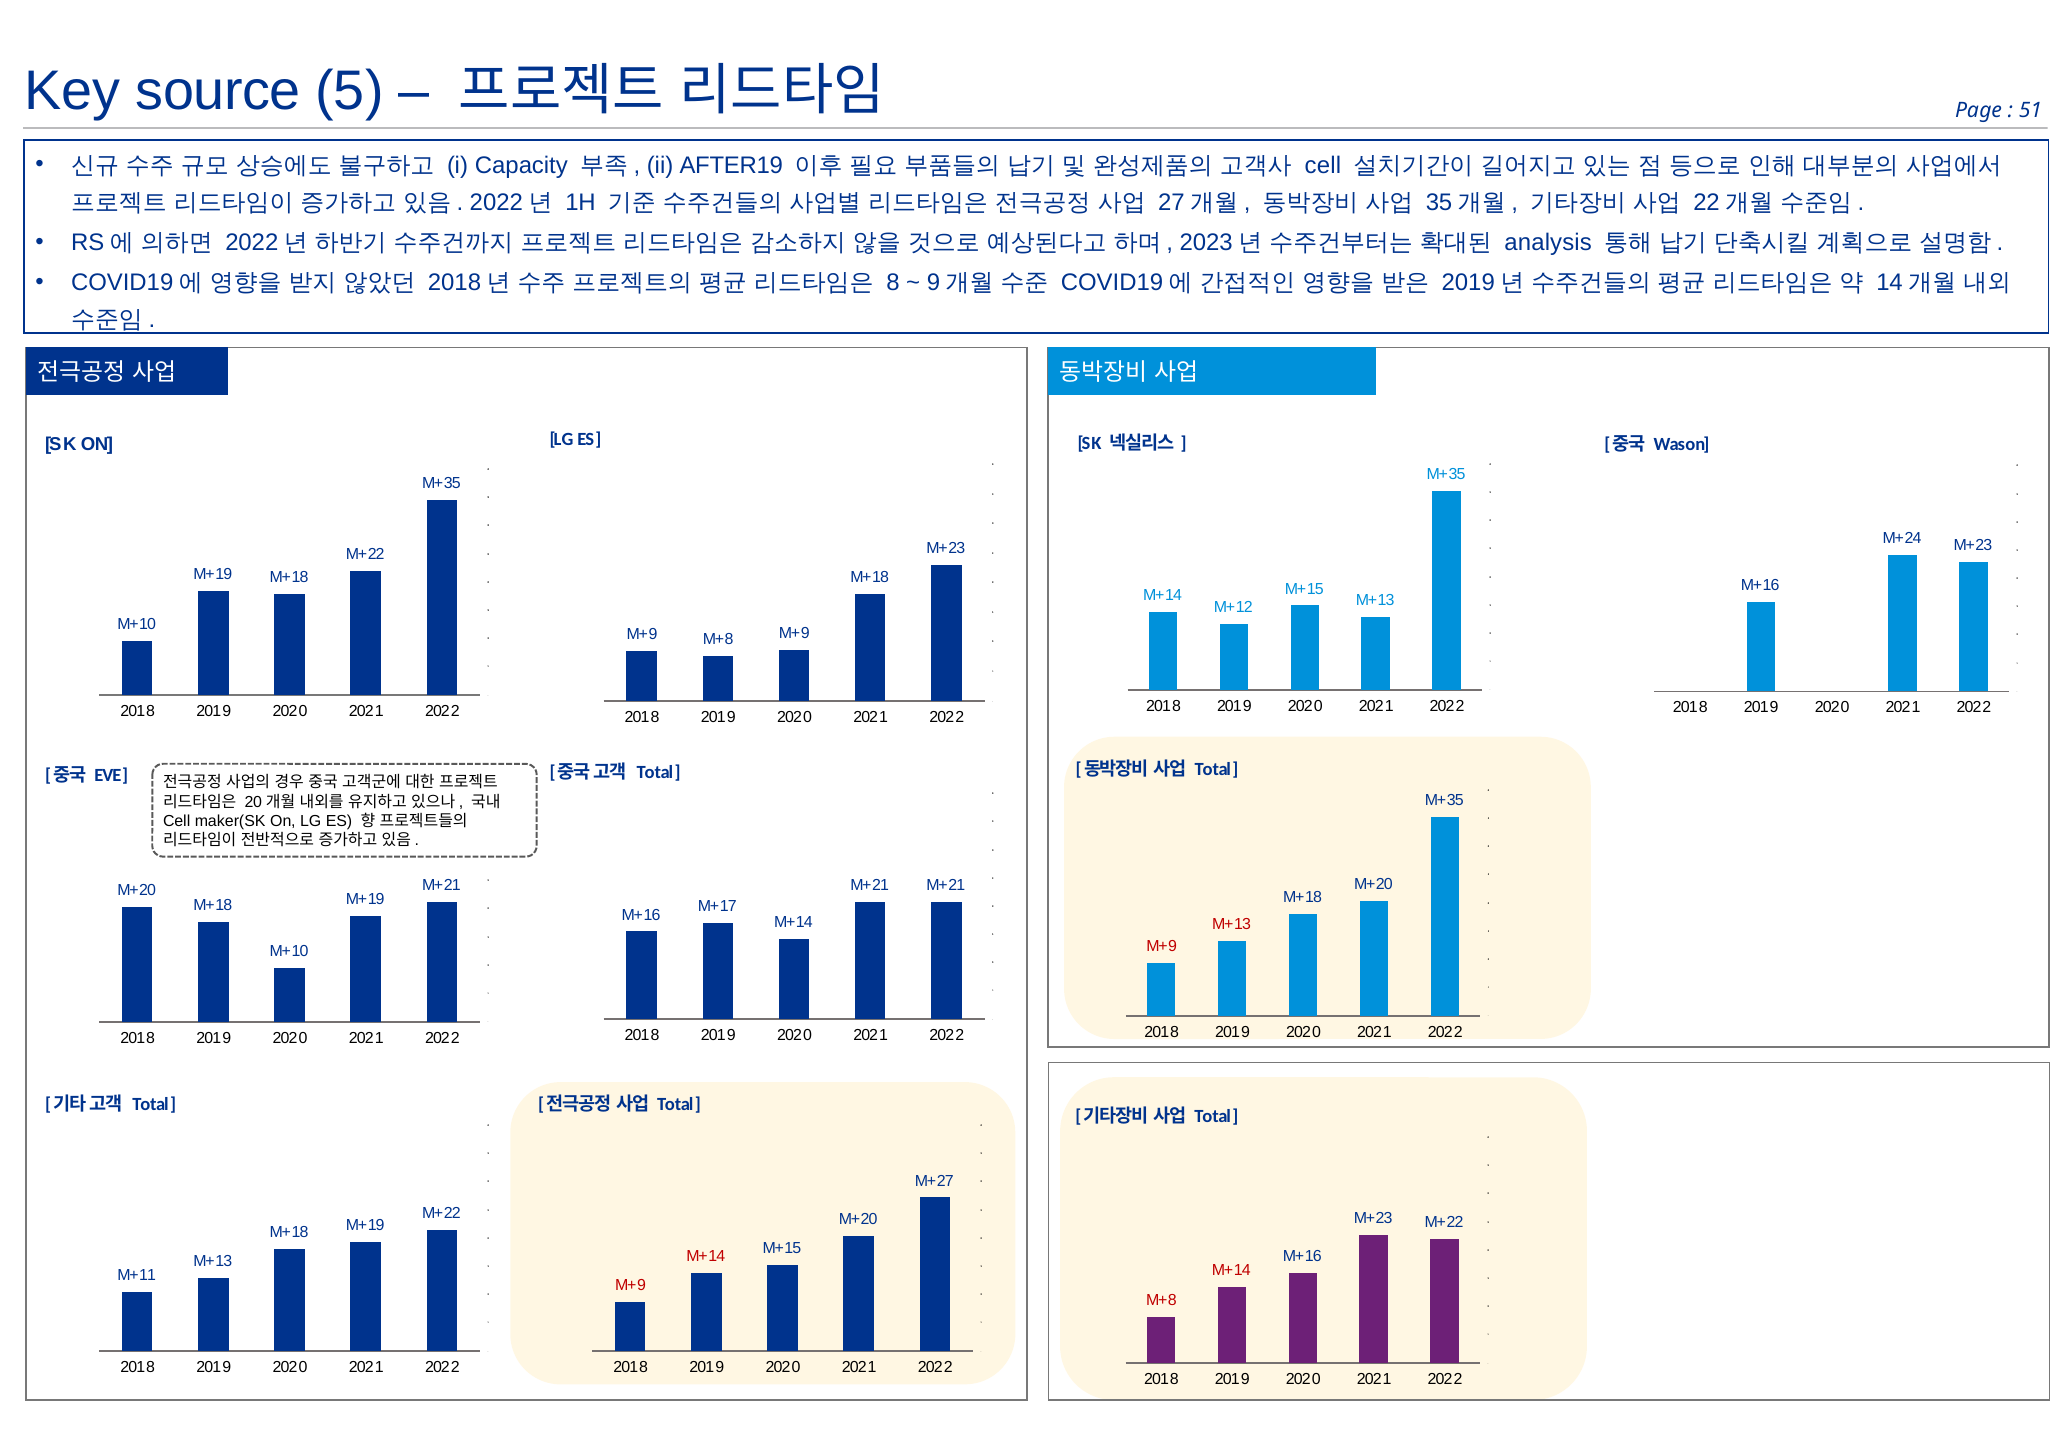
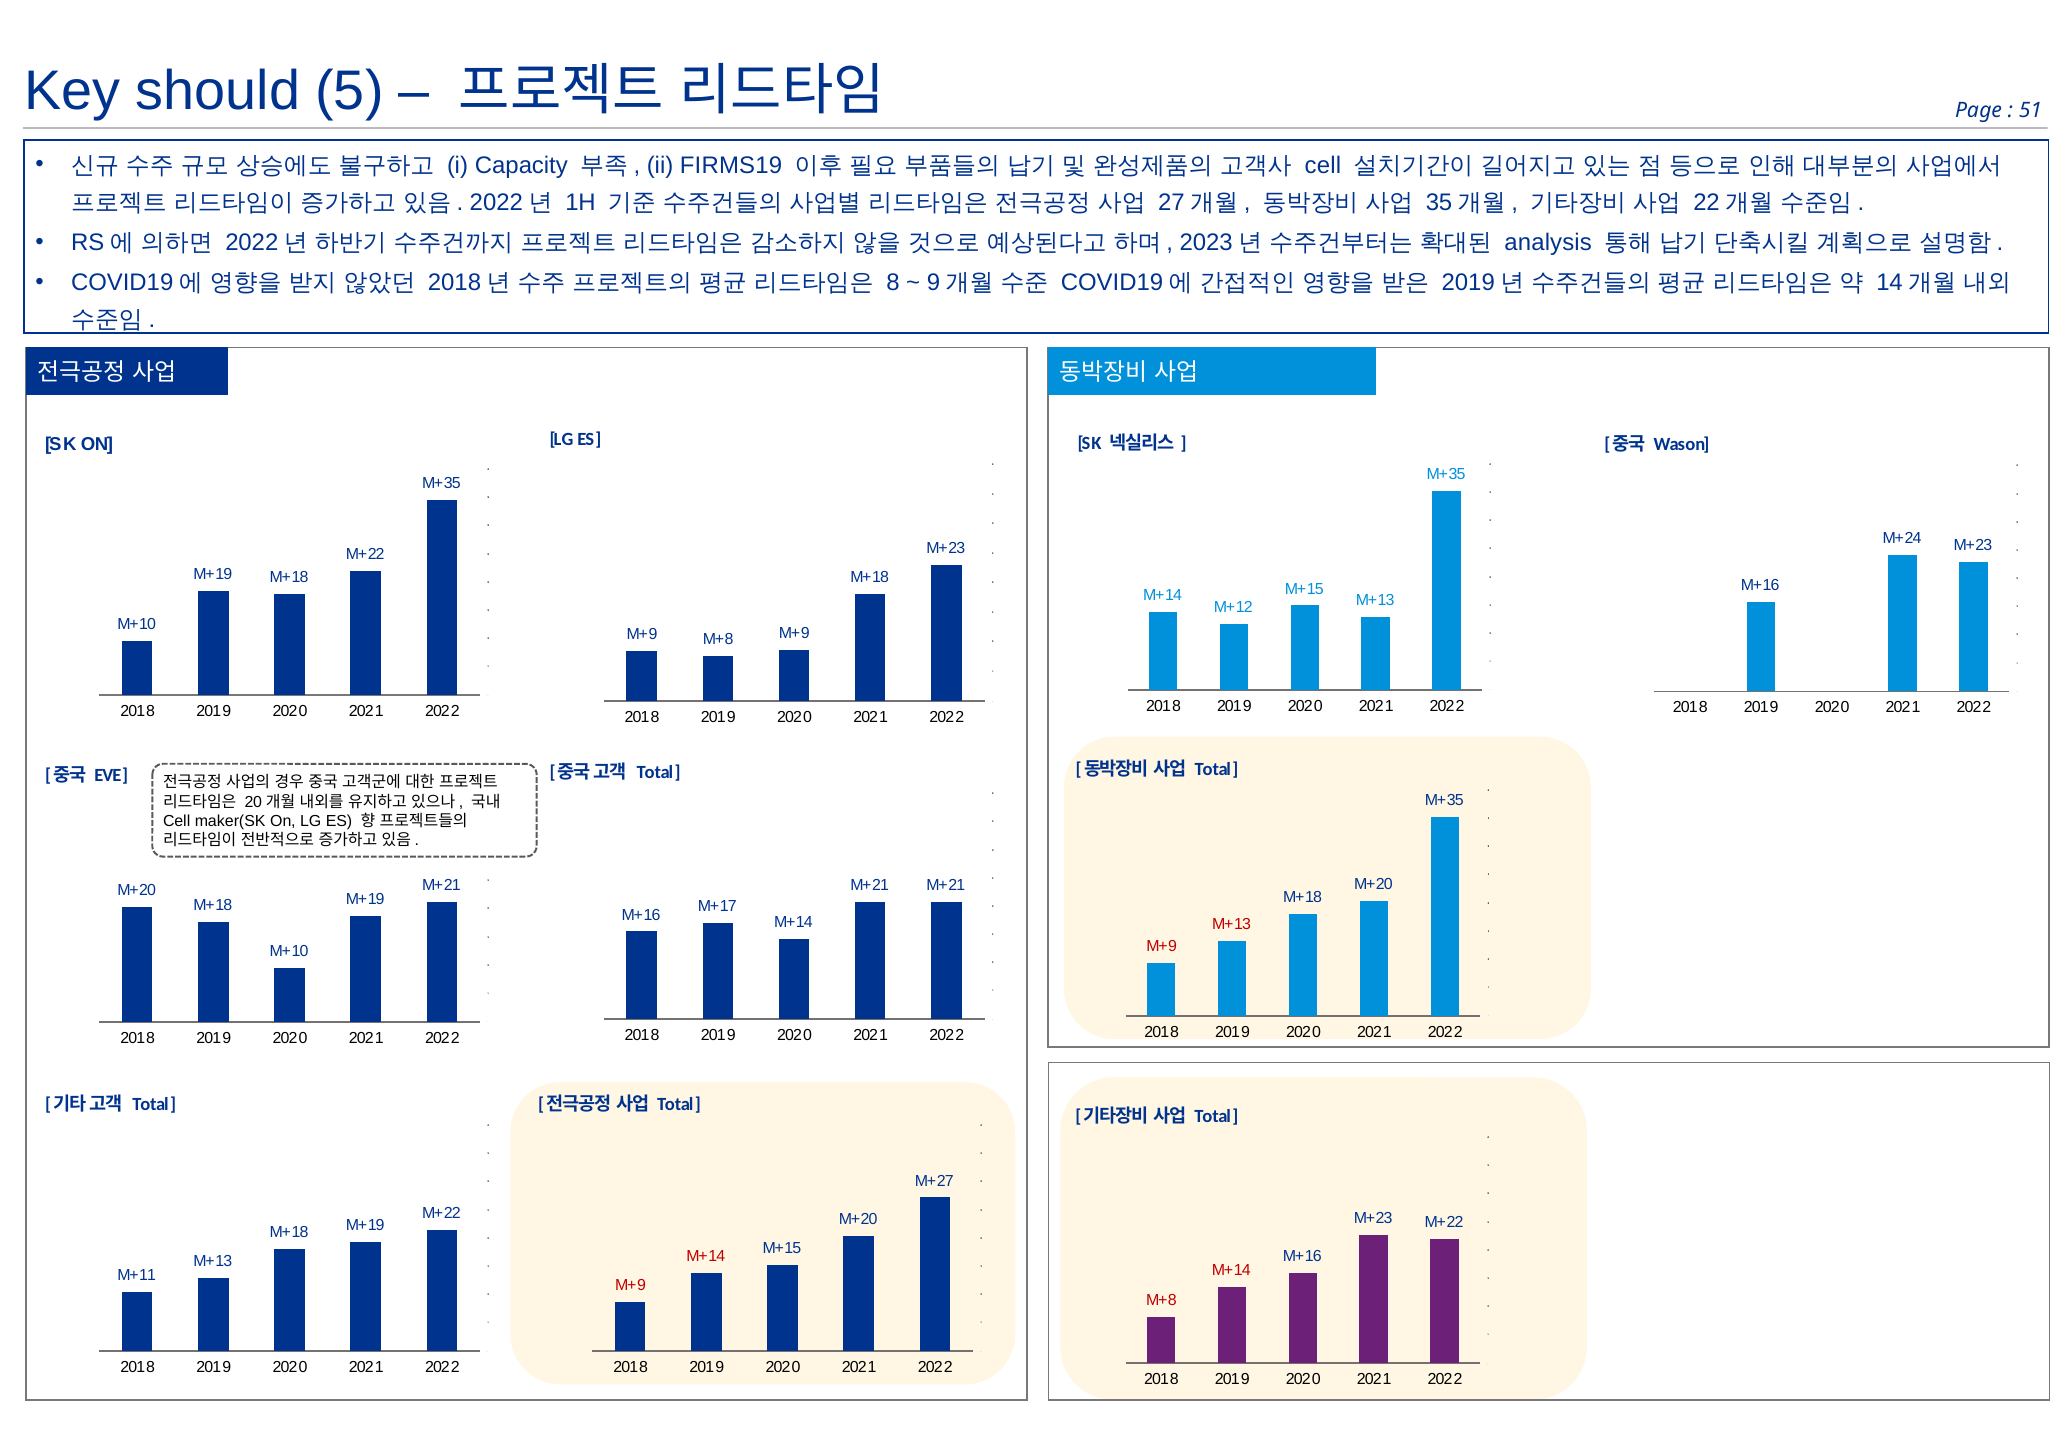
source: source -> should (218, 91)
AFTER19: AFTER19 -> FIRMS19 (731, 165)
